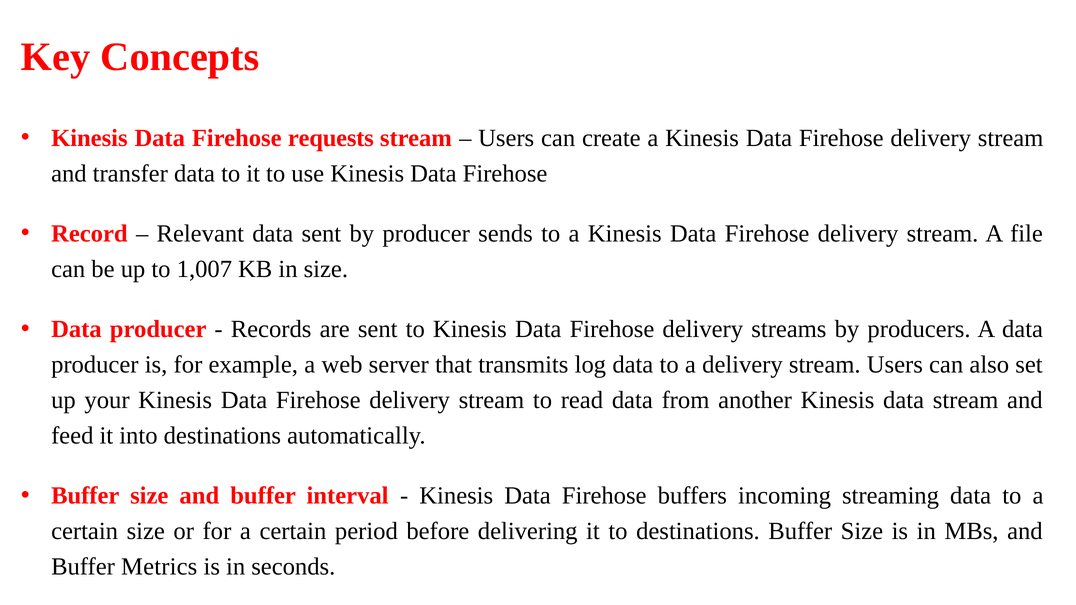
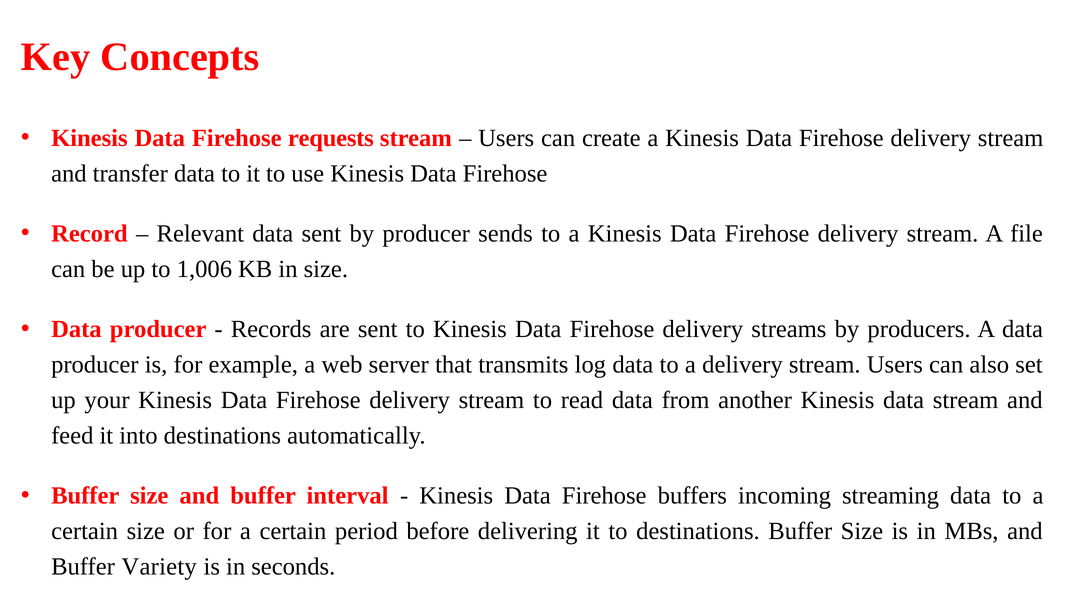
1,007: 1,007 -> 1,006 (204, 269)
Metrics: Metrics -> Variety (159, 567)
